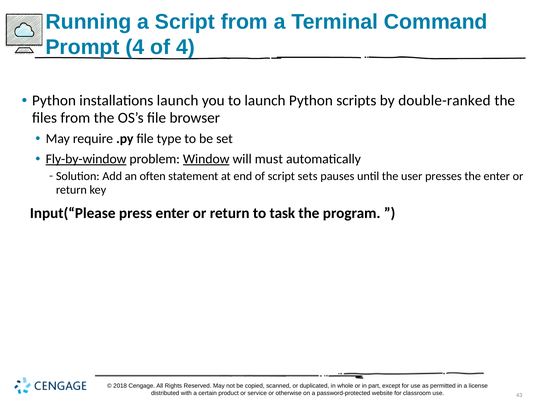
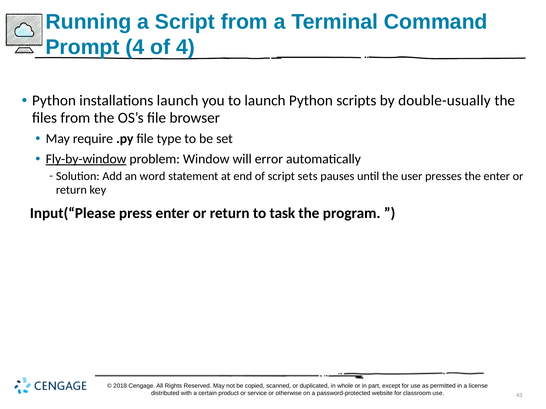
double-ranked: double-ranked -> double-usually (444, 101)
Window underline: present -> none (206, 159)
must: must -> error (269, 159)
often: often -> word (153, 176)
